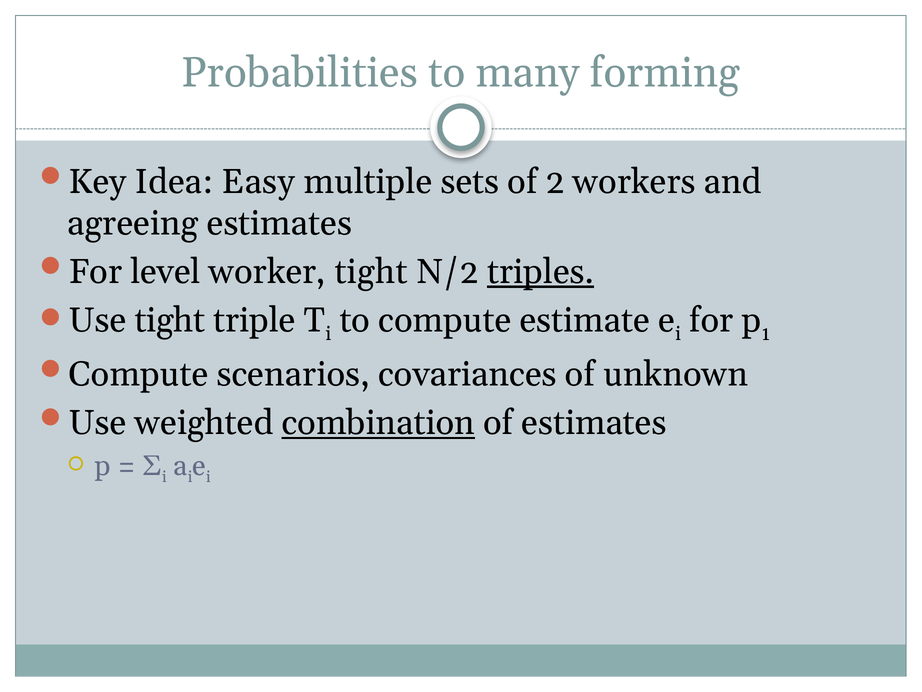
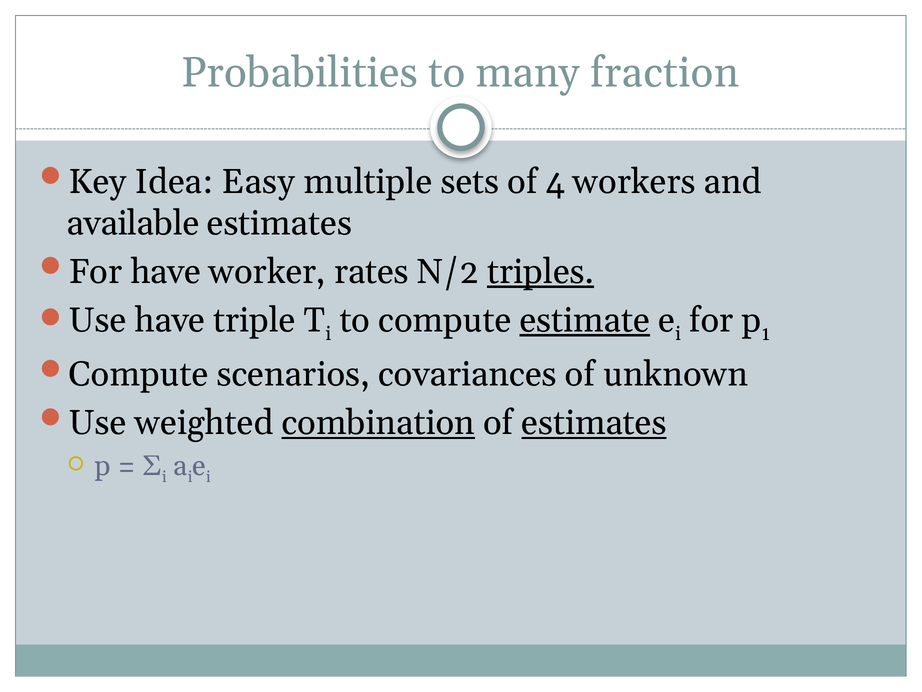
forming: forming -> fraction (665, 73)
2: 2 -> 4 (555, 182)
agreeing: agreeing -> available (133, 223)
For level: level -> have (166, 272)
worker tight: tight -> rates (371, 272)
Use tight: tight -> have (170, 320)
estimate underline: none -> present (585, 320)
estimates underline: none -> present (594, 423)
